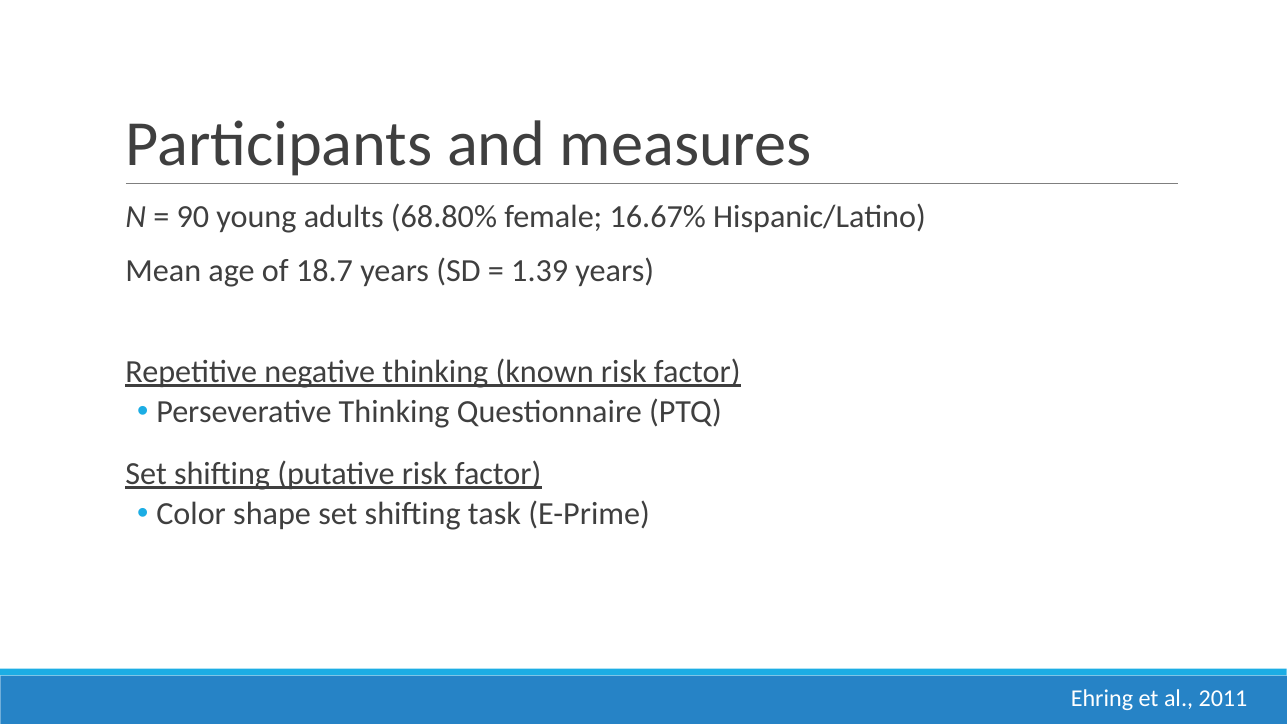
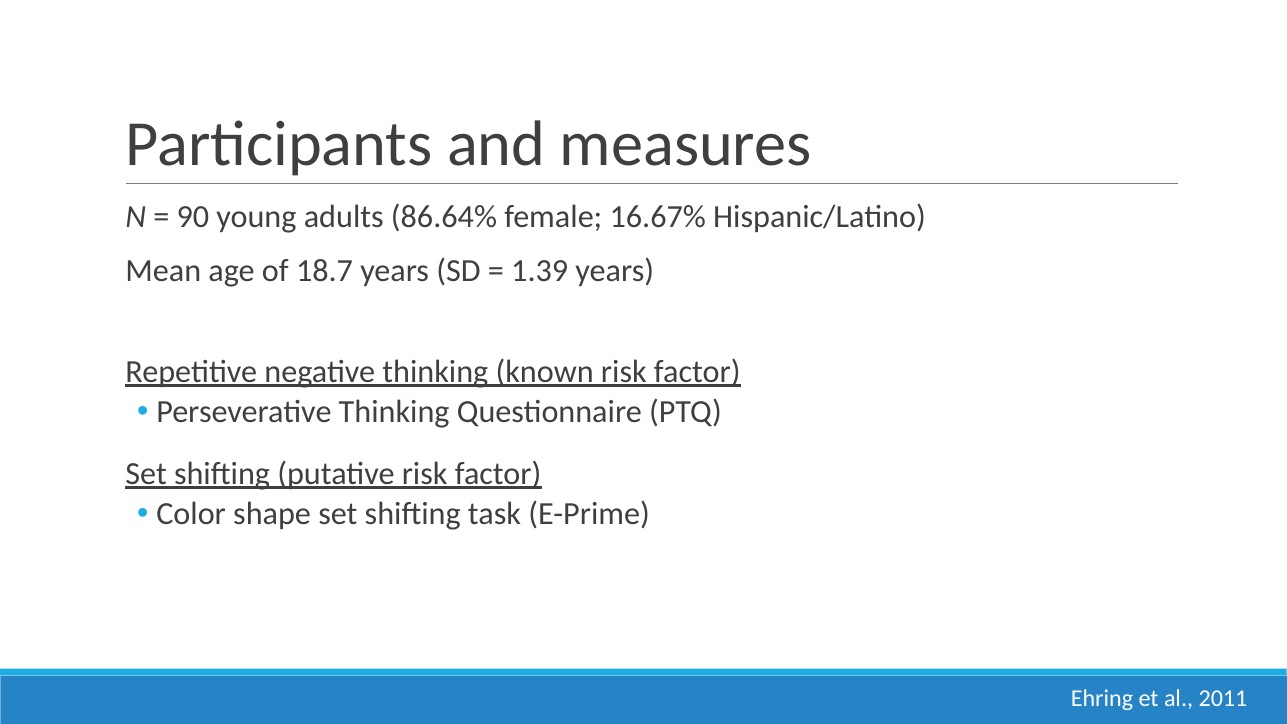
68.80%: 68.80% -> 86.64% (444, 217)
